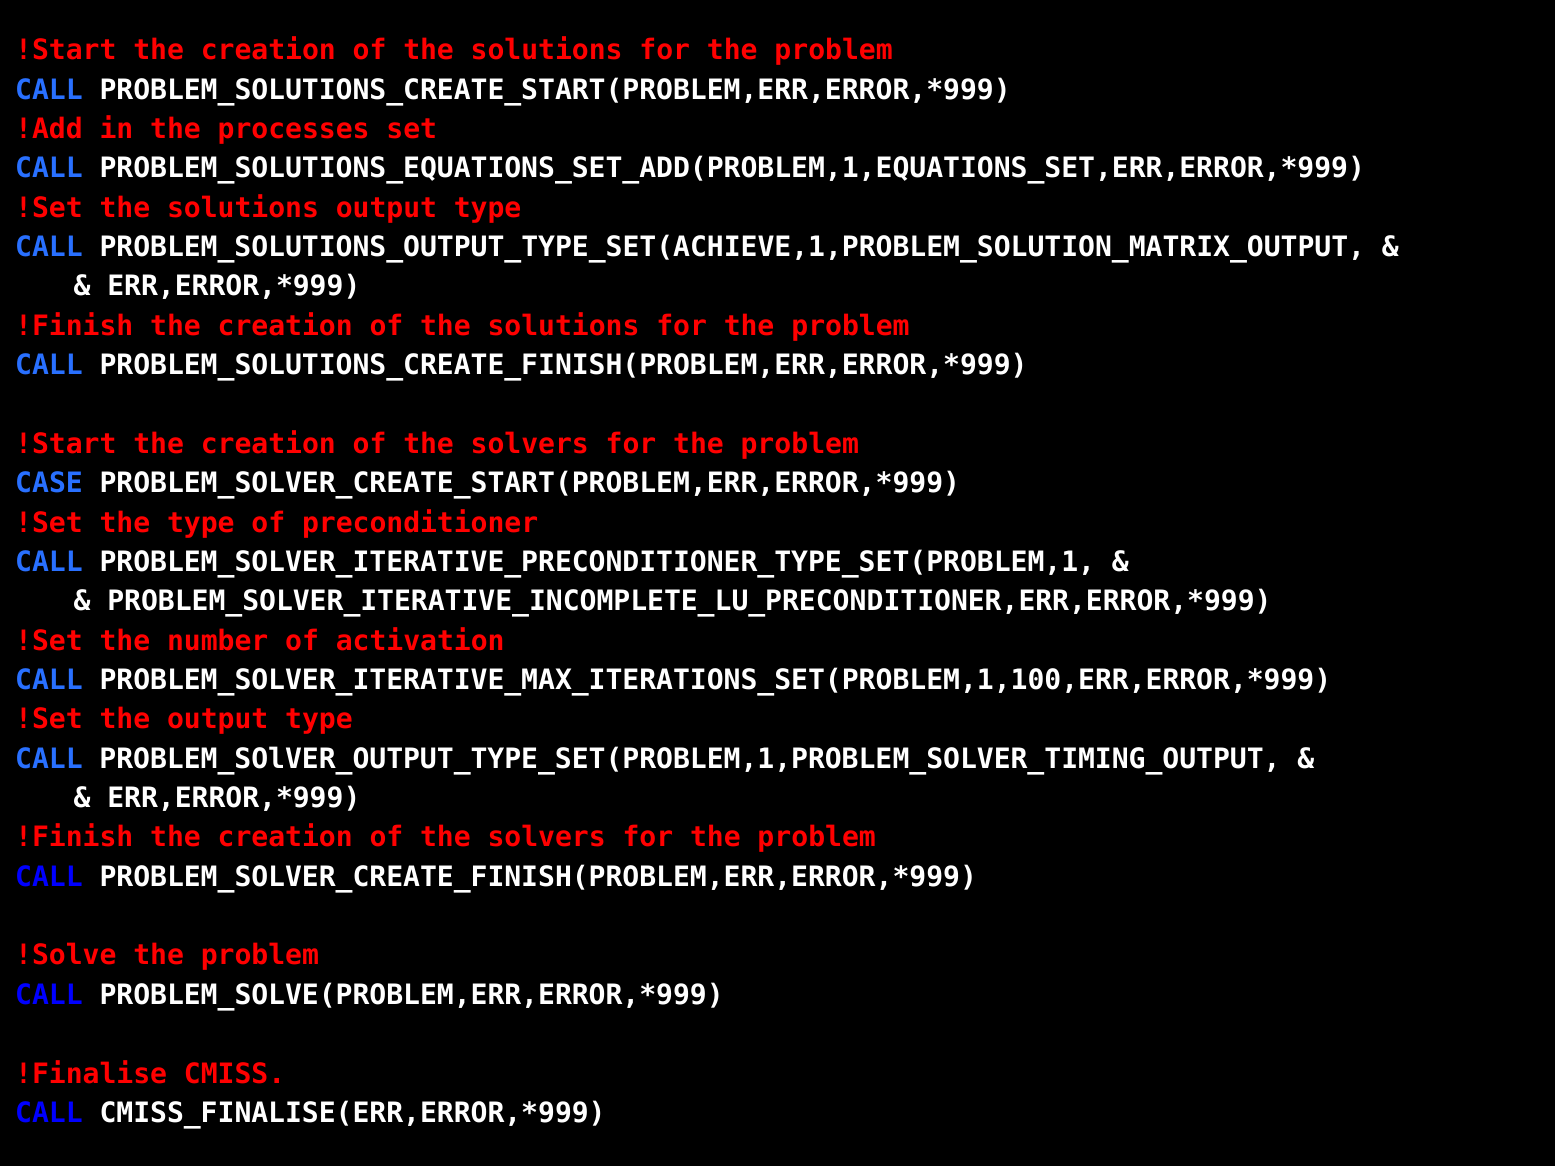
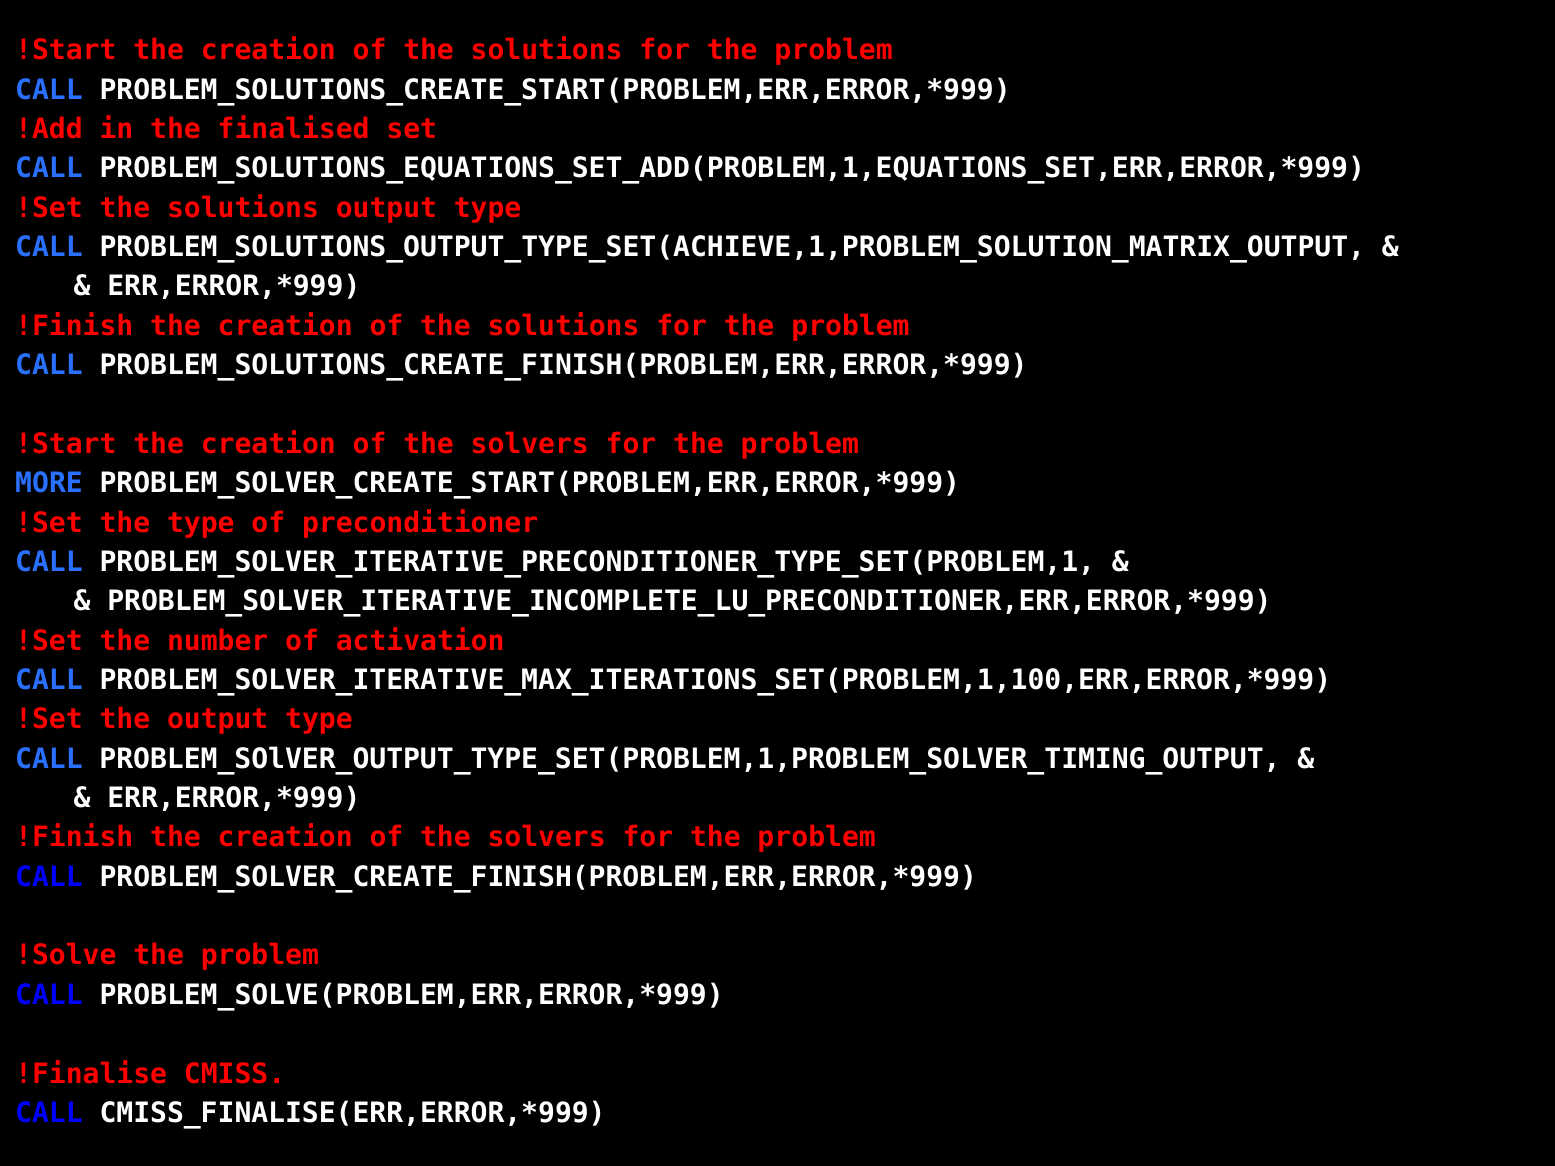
processes: processes -> finalised (294, 129)
CASE: CASE -> MORE (49, 483)
